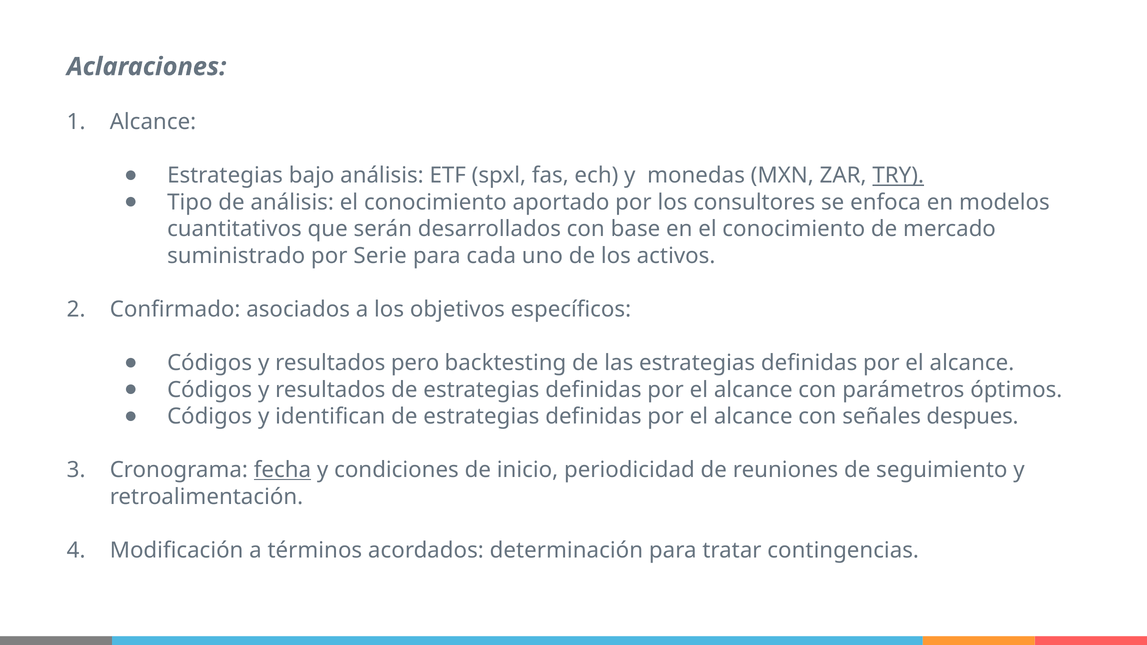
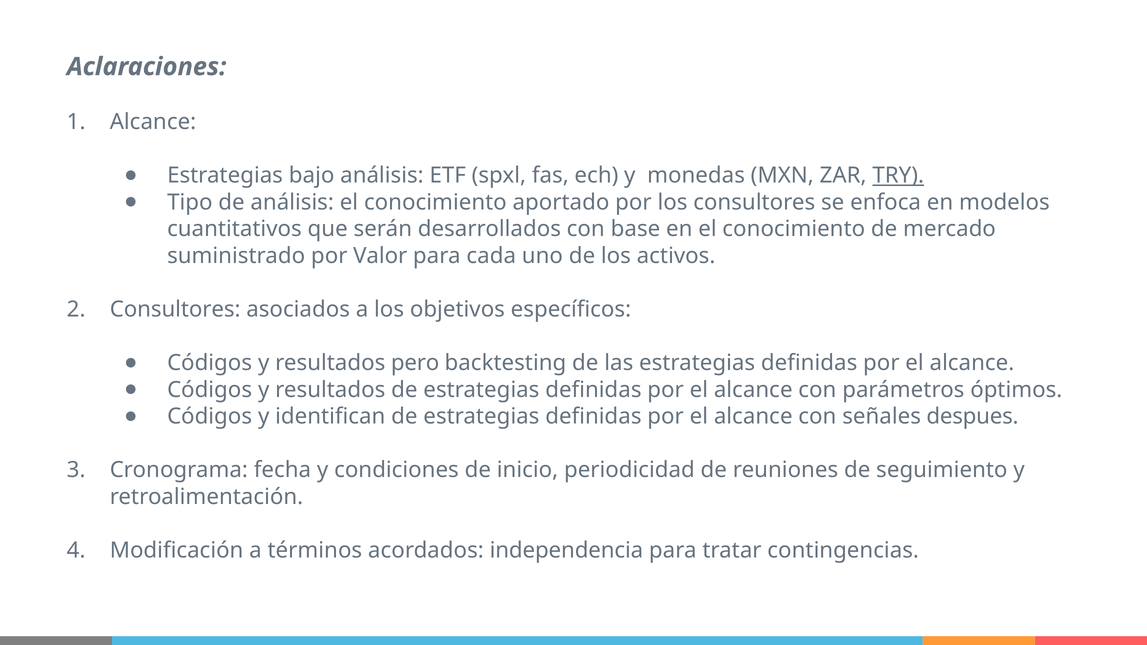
Serie: Serie -> Valor (380, 256)
Confirmado: Confirmado -> Consultores (175, 309)
fecha underline: present -> none (282, 470)
determinación: determinación -> independencia (566, 550)
